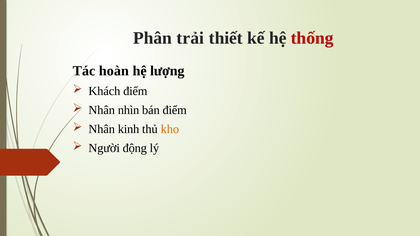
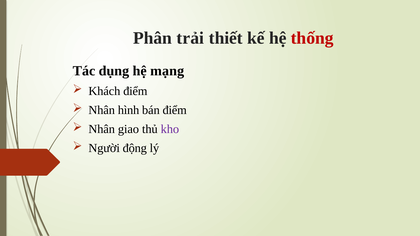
hoàn: hoàn -> dụng (114, 71)
lượng: lượng -> mạng (167, 71)
nhìn: nhìn -> hình (129, 110)
kinh: kinh -> giao (128, 129)
kho colour: orange -> purple (170, 129)
